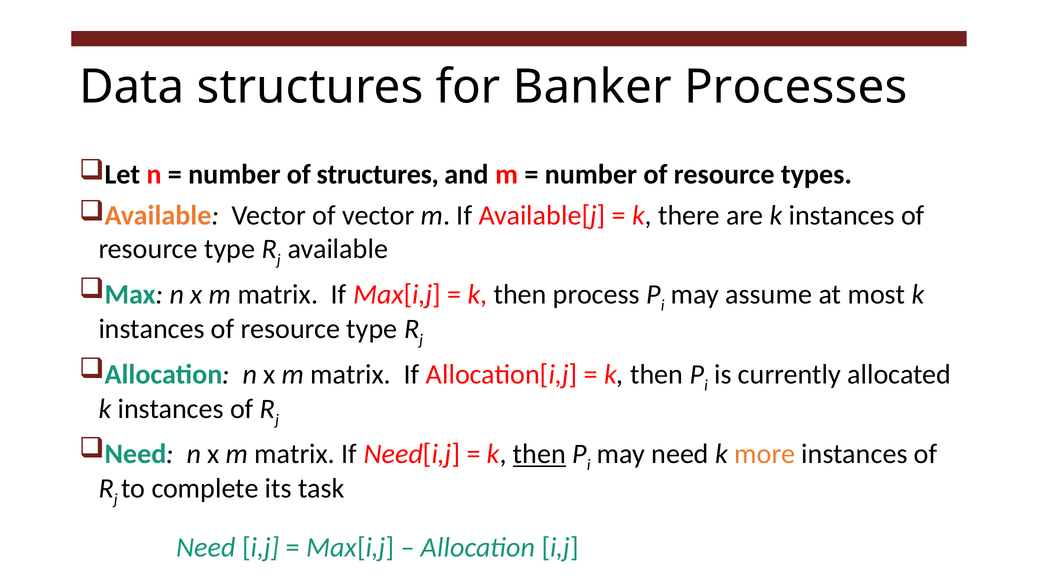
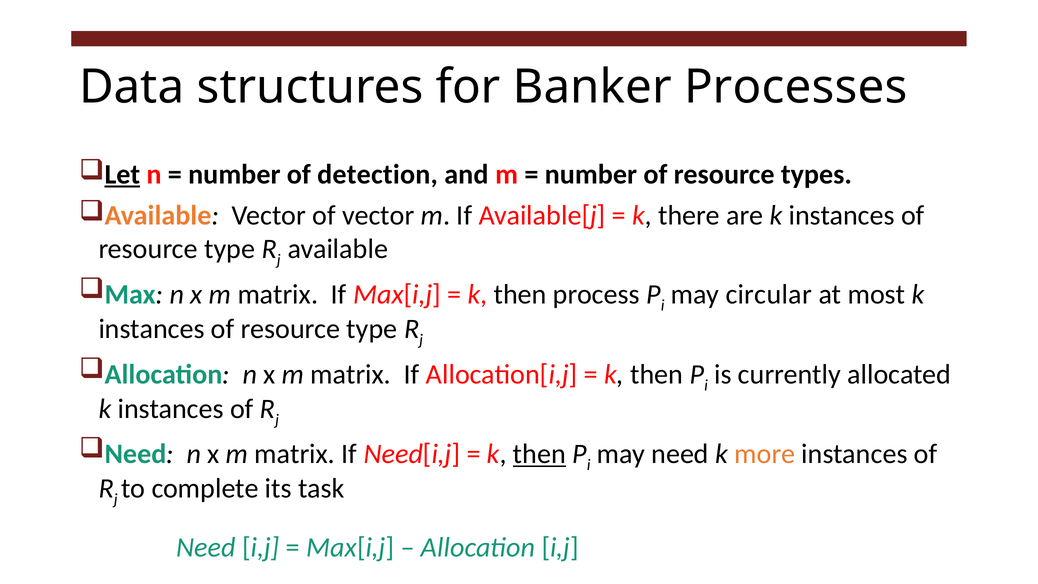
Let underline: none -> present (122, 174)
of structures: structures -> detection (377, 174)
assume: assume -> circular (769, 294)
